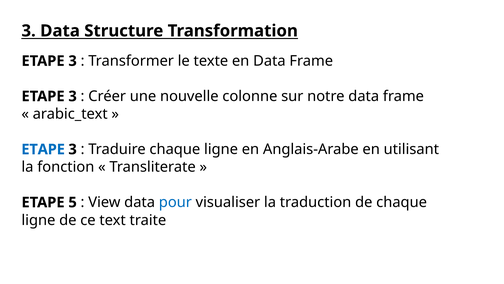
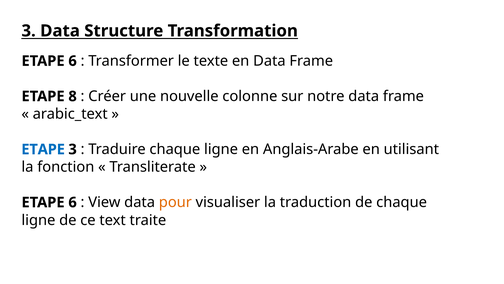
3: 3 -> 6 (73, 61)
3: 3 -> 8 (73, 96)
5: 5 -> 6 (73, 202)
pour colour: blue -> orange (175, 202)
